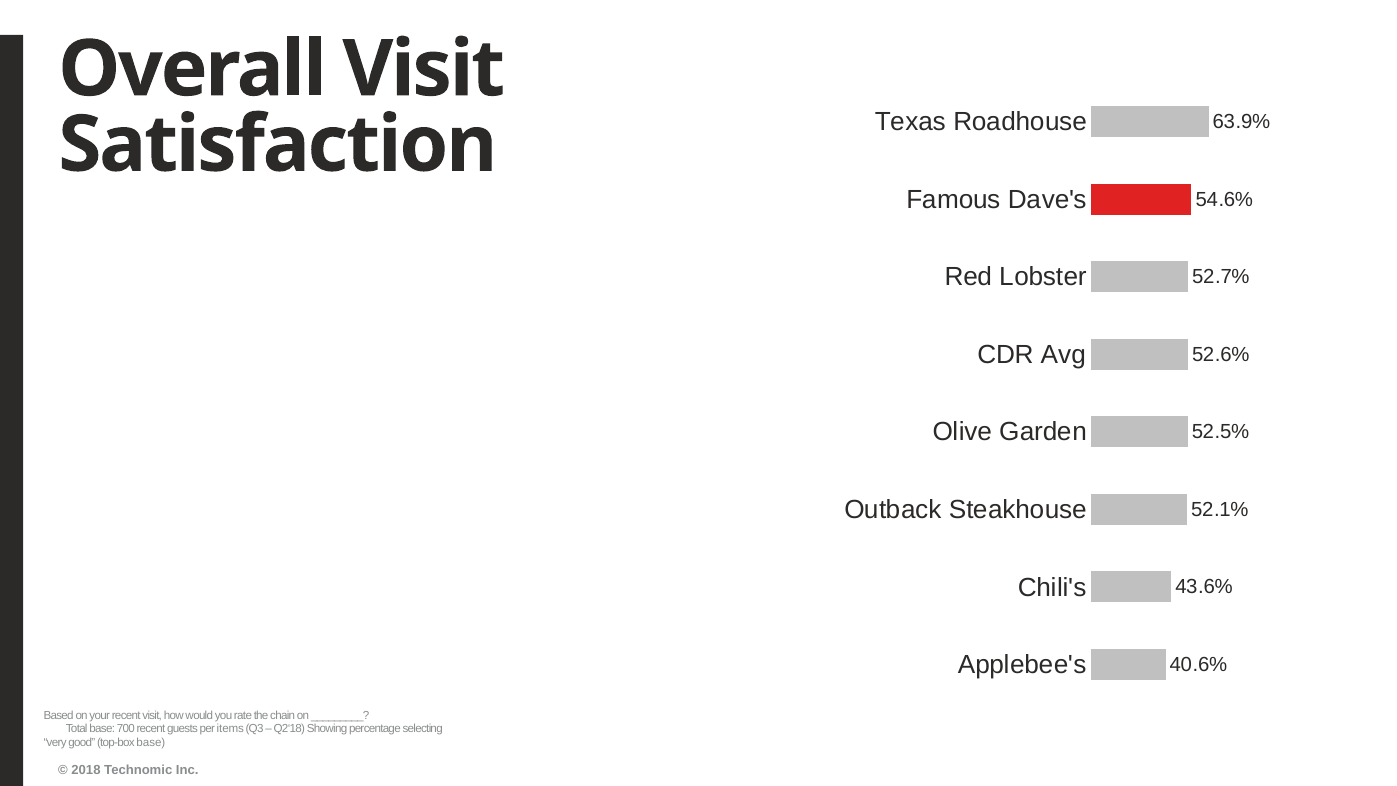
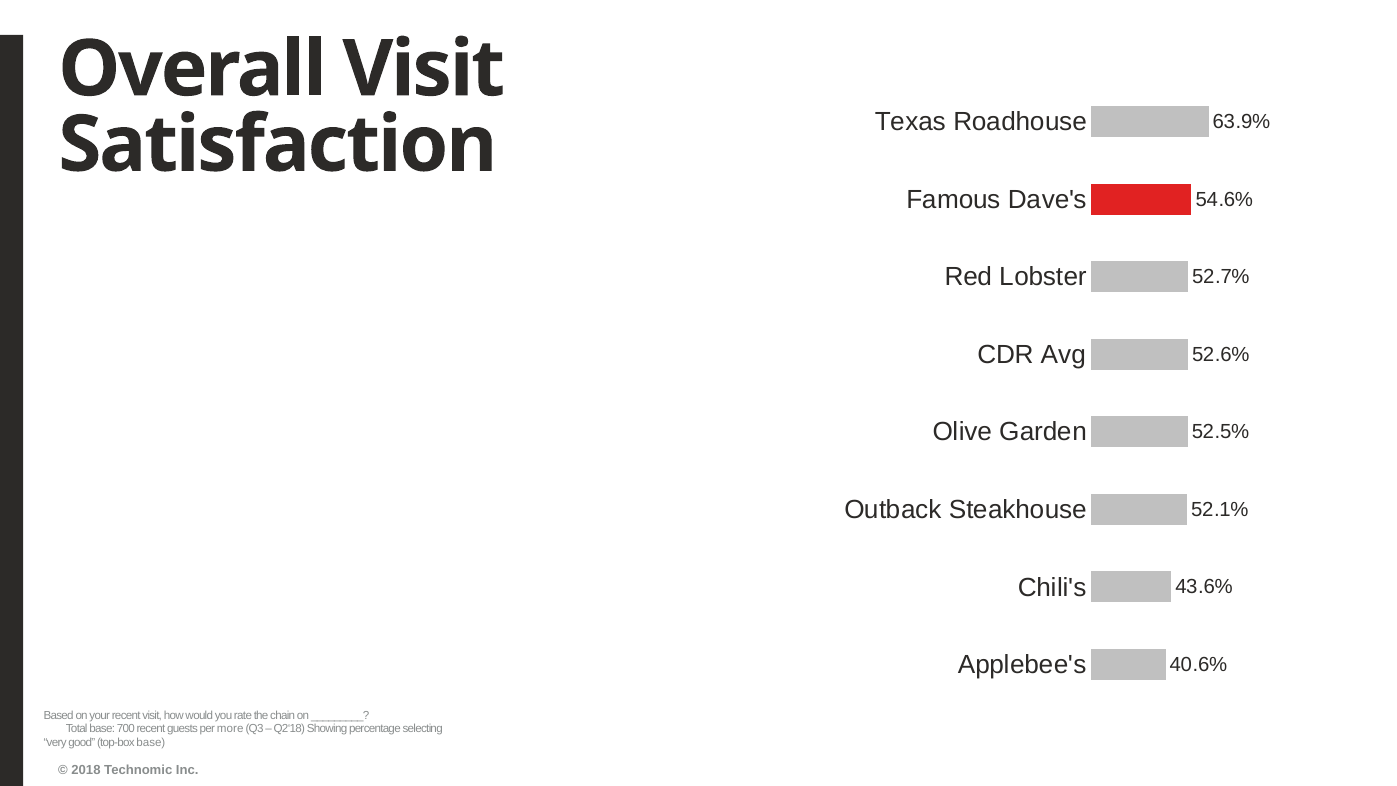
items: items -> more (230, 729)
